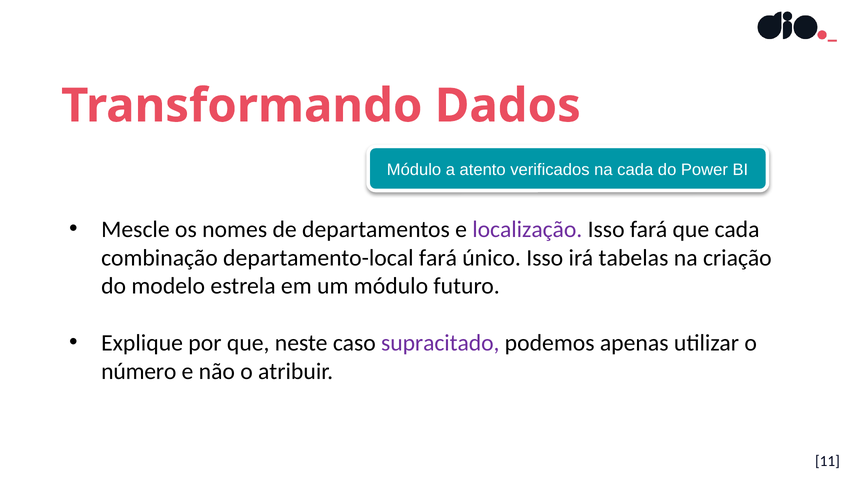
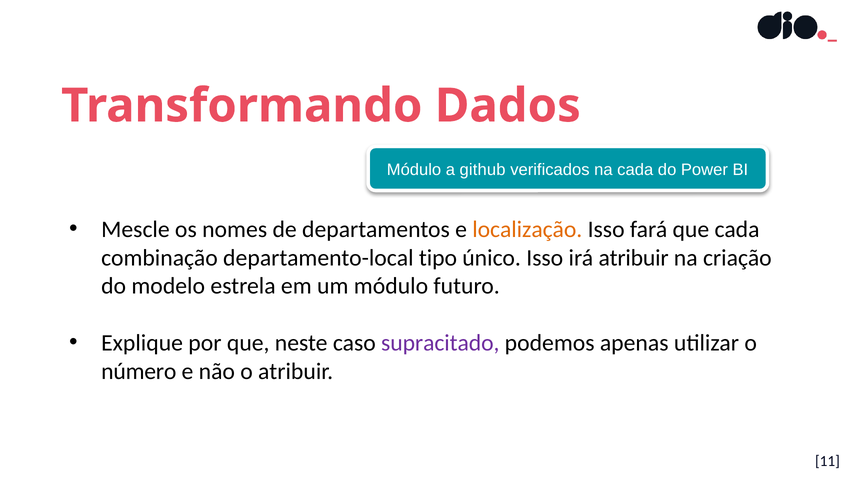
atento: atento -> github (483, 170)
localização colour: purple -> orange (527, 230)
departamento-local fará: fará -> tipo (438, 258)
irá tabelas: tabelas -> atribuir (634, 258)
